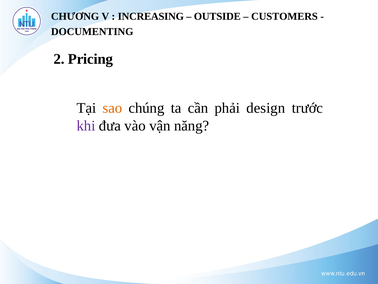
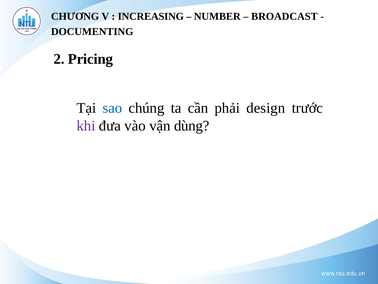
OUTSIDE: OUTSIDE -> NUMBER (217, 16)
CUSTOMERS: CUSTOMERS -> BROADCAST (284, 16)
sao colour: orange -> blue (112, 108)
năng: năng -> dùng (192, 126)
